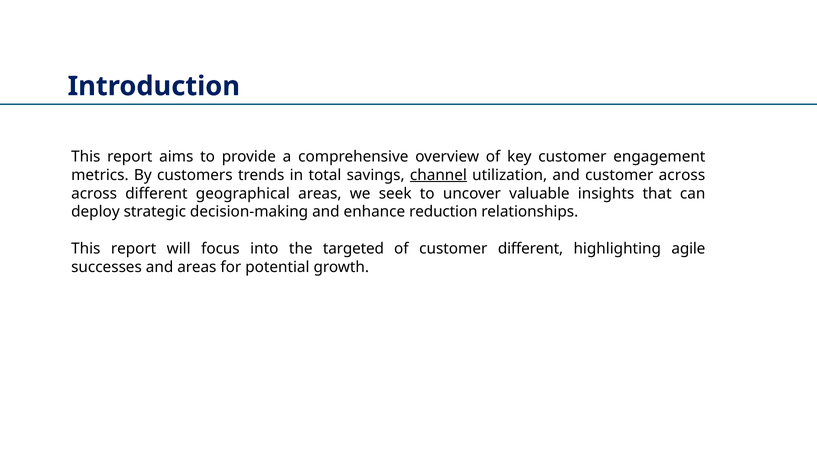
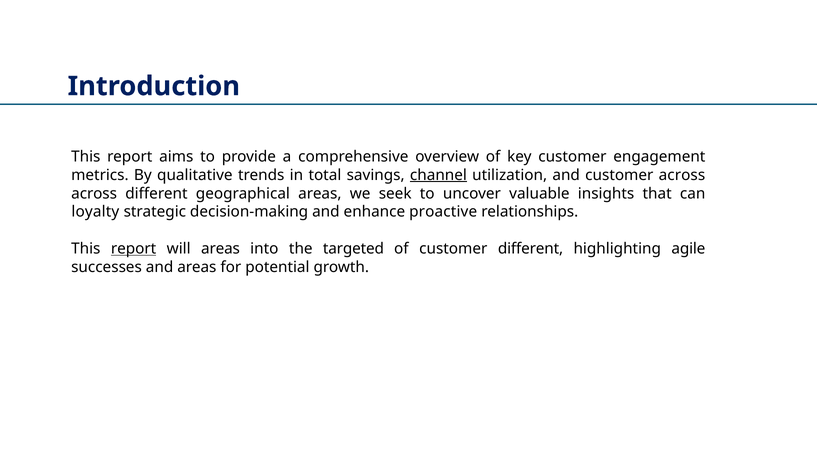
customers: customers -> qualitative (195, 175)
deploy: deploy -> loyalty (95, 212)
reduction: reduction -> proactive (443, 212)
report underline: none -> present (134, 248)
will focus: focus -> areas (221, 248)
